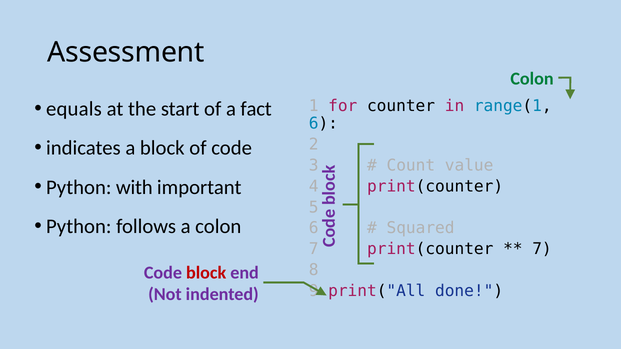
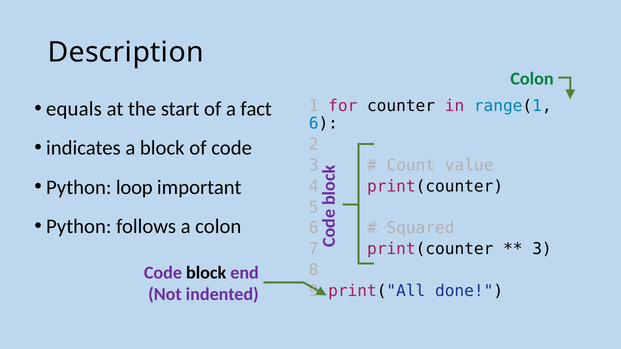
Assessment: Assessment -> Description (126, 52)
with: with -> loop (134, 187)
7: 7 -> 3 (542, 249)
block colour: red -> black (206, 273)
